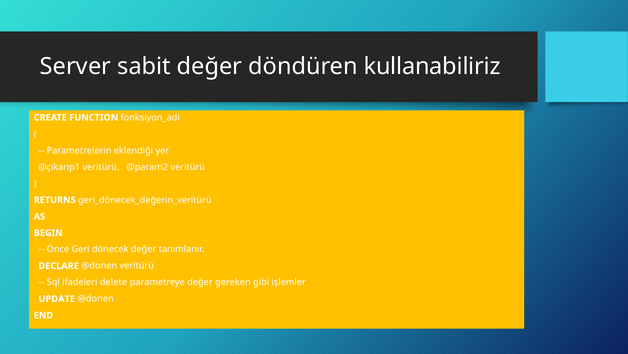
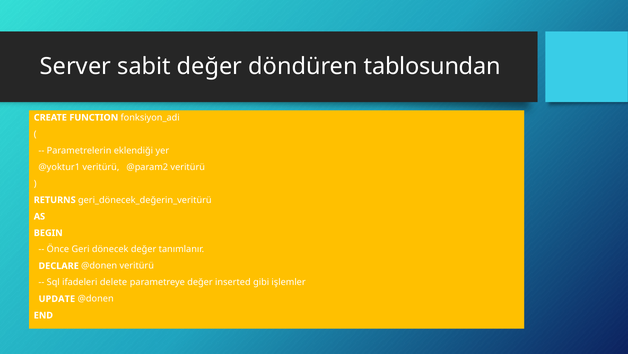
kullanabiliriz: kullanabiliriz -> tablosundan (432, 66)
@çıkarıp1: @çıkarıp1 -> @yoktur1 (59, 167)
gereken: gereken -> inserted (233, 282)
